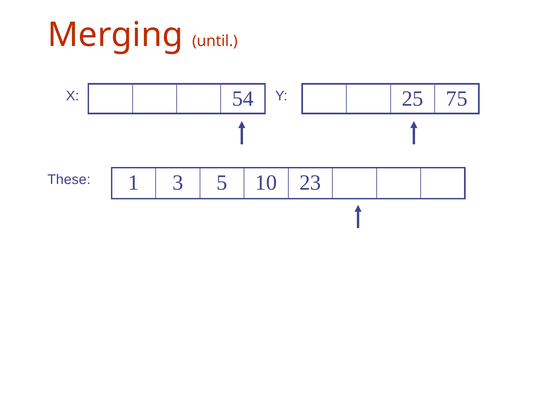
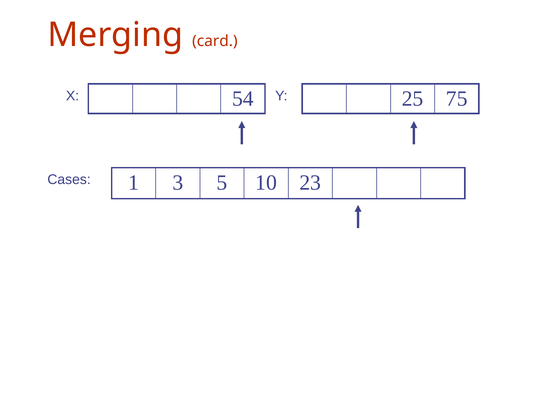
until: until -> card (215, 41)
These: These -> Cases (69, 179)
